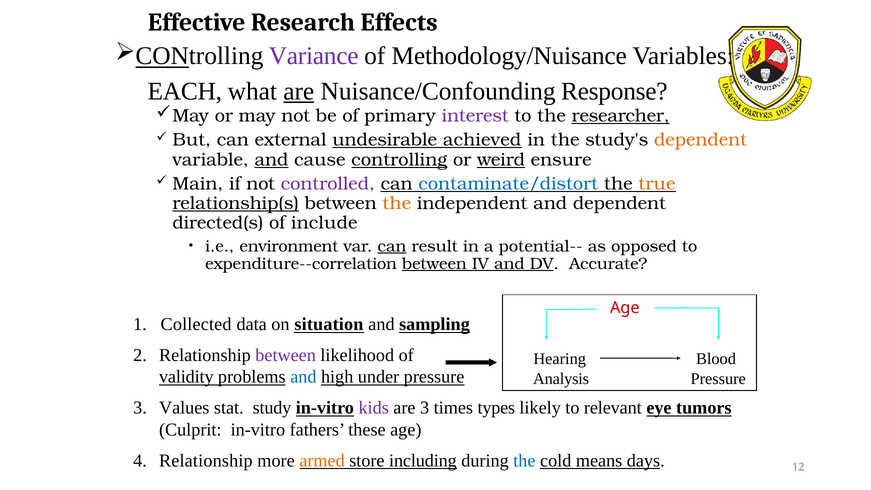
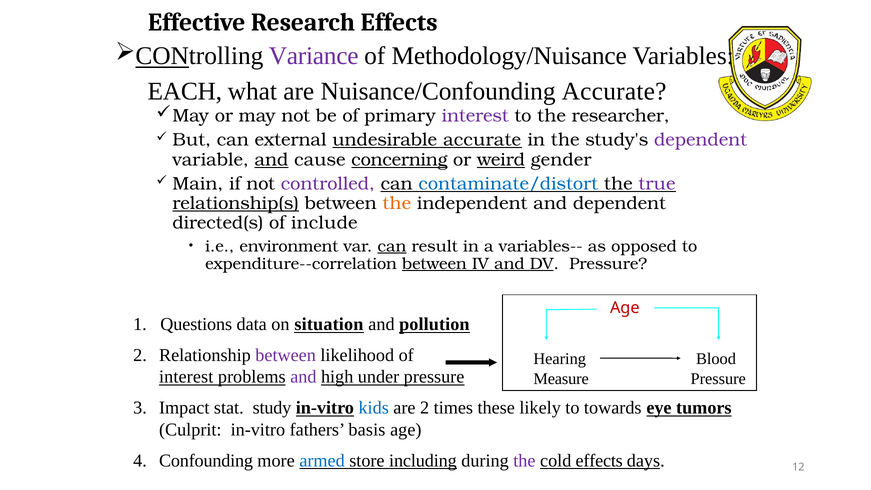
are underline: present -> none (299, 92)
Nuisance/Confounding Response: Response -> Accurate (614, 92)
researcher underline: present -> none (621, 116)
undesirable achieved: achieved -> accurate (482, 140)
dependent colour: orange -> purple (701, 140)
controlling: controlling -> concerning (399, 160)
ensure: ensure -> gender (561, 160)
true colour: orange -> purple (657, 184)
potential--: potential-- -> variables-- (541, 246)
DV Accurate: Accurate -> Pressure (608, 264)
Collected: Collected -> Questions (196, 324)
sampling: sampling -> pollution (434, 324)
validity: validity -> interest (186, 377)
and colour: blue -> purple (303, 377)
Analysis: Analysis -> Measure (561, 379)
Values: Values -> Impact (184, 408)
kids colour: purple -> blue (374, 408)
are 3: 3 -> 2 (425, 408)
types: types -> these (496, 408)
relevant: relevant -> towards (613, 408)
these: these -> basis (367, 430)
Relationship: Relationship -> Confounding (206, 460)
armed colour: orange -> blue (322, 460)
the colour: blue -> purple (524, 460)
cold means: means -> effects (599, 460)
